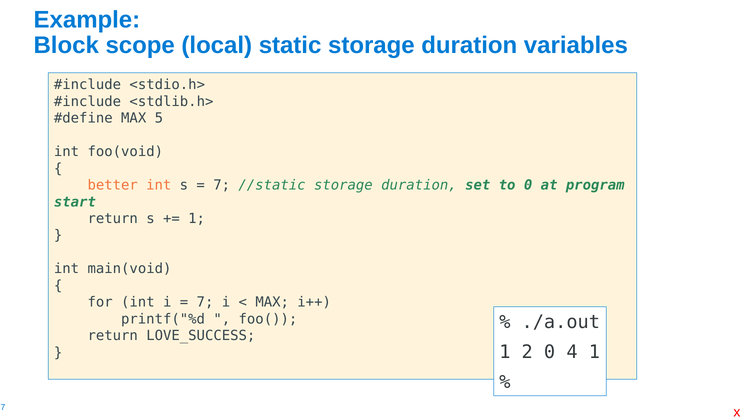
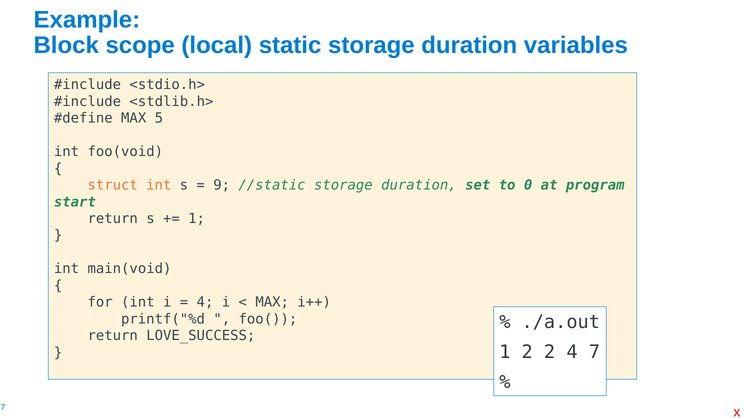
better: better -> struct (113, 185)
7: 7 -> 9 (222, 185)
7: 7 -> 4 (205, 303)
2 0: 0 -> 2 (550, 353)
4 1: 1 -> 7 (594, 353)
